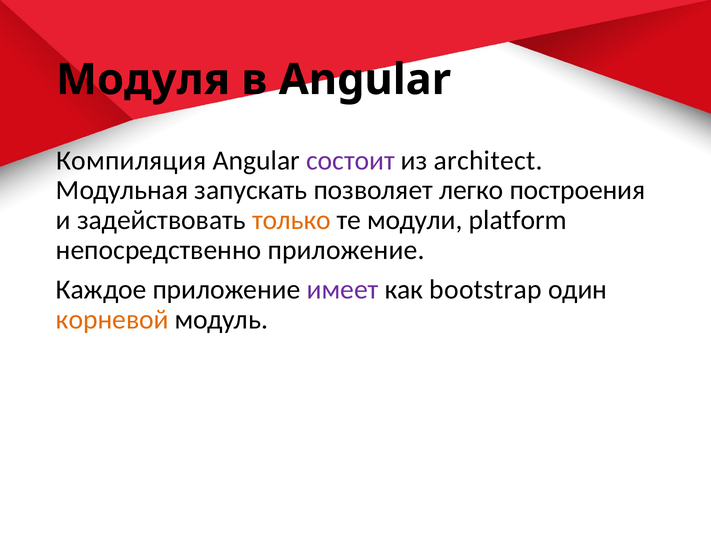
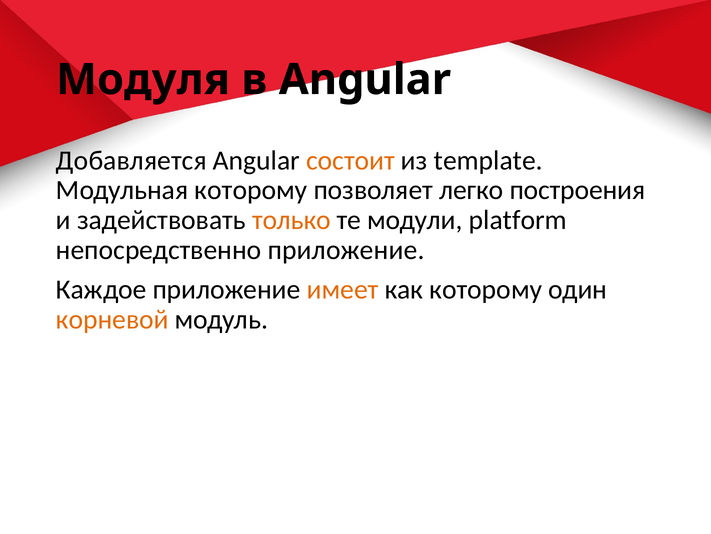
Компиляция: Компиляция -> Добавляется (131, 160)
состоит colour: purple -> orange (351, 160)
architect: architect -> template (488, 160)
Модульная запускать: запускать -> которому (251, 190)
имеет colour: purple -> orange (343, 289)
как bootstrap: bootstrap -> которому (486, 289)
